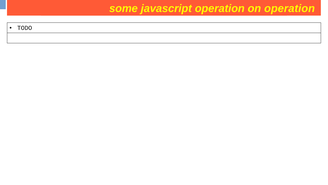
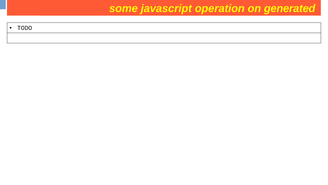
operation: operation -> generated (290, 9)
